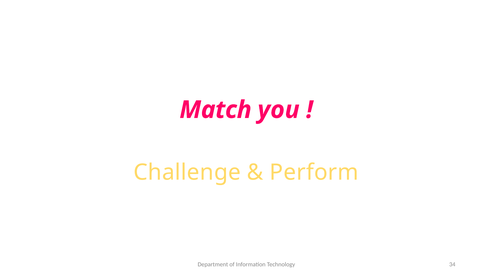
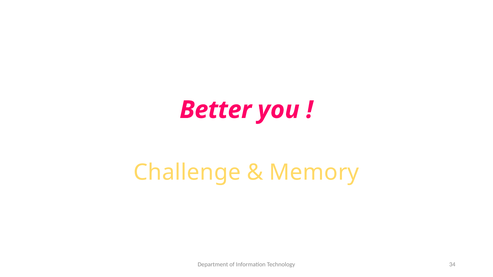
Match: Match -> Better (216, 110)
Perform: Perform -> Memory (314, 172)
